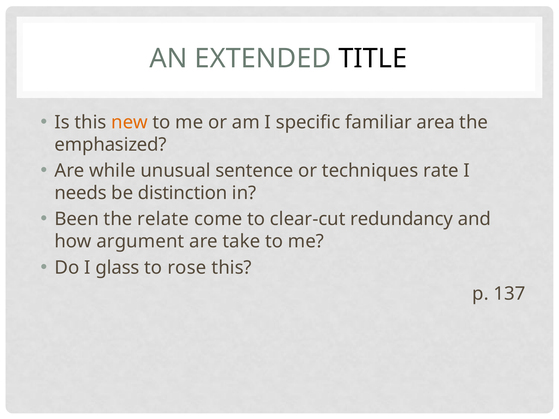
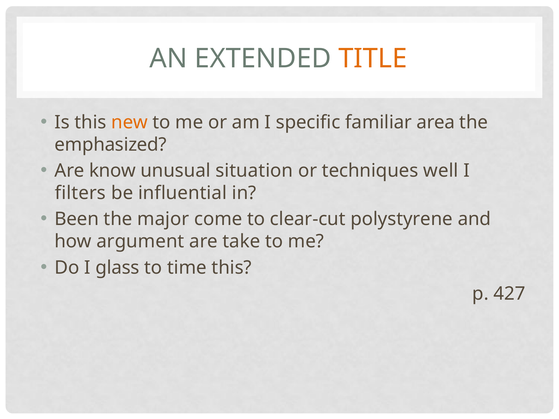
TITLE colour: black -> orange (373, 59)
while: while -> know (112, 171)
sentence: sentence -> situation (254, 171)
rate: rate -> well (441, 171)
needs: needs -> filters (80, 193)
distinction: distinction -> influential (182, 193)
relate: relate -> major (163, 219)
redundancy: redundancy -> polystyrene (402, 219)
rose: rose -> time (187, 268)
137: 137 -> 427 (510, 294)
